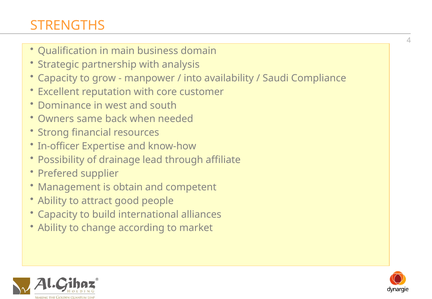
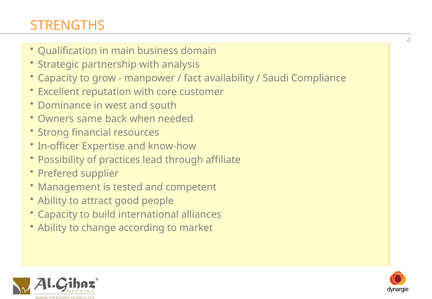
into: into -> fact (193, 78)
drainage: drainage -> practices (120, 160)
obtain: obtain -> tested (128, 187)
